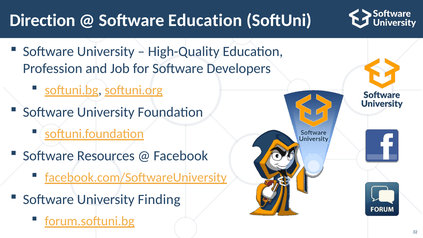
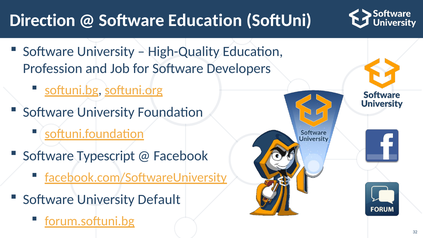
Resources: Resources -> Typescript (106, 156)
Finding: Finding -> Default (159, 200)
